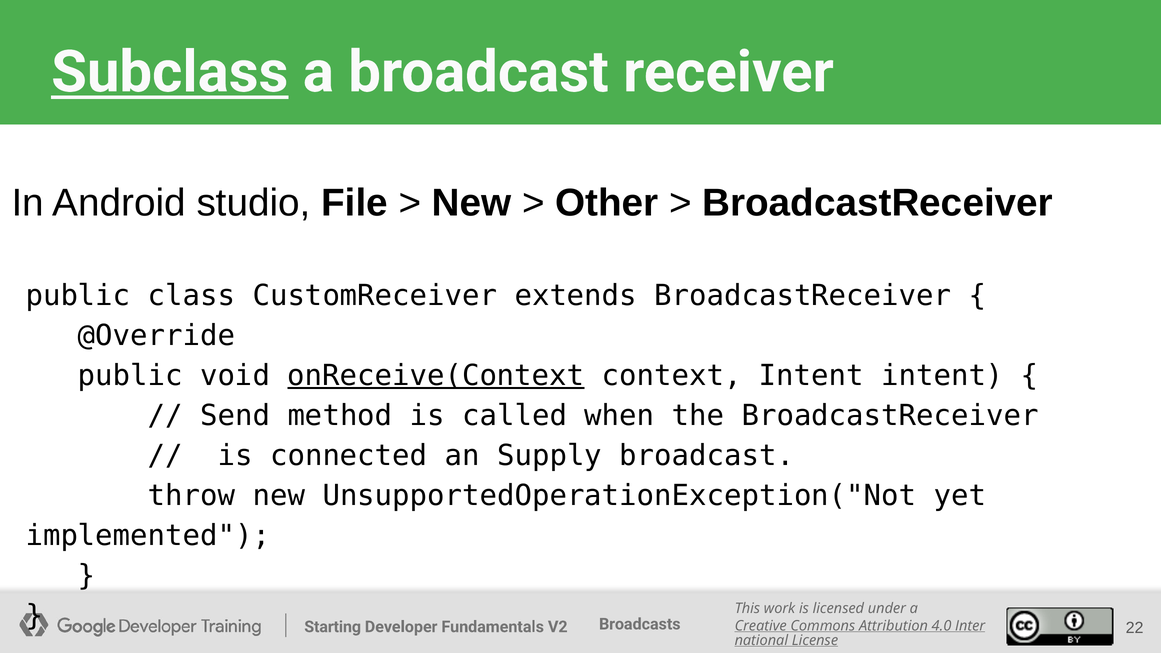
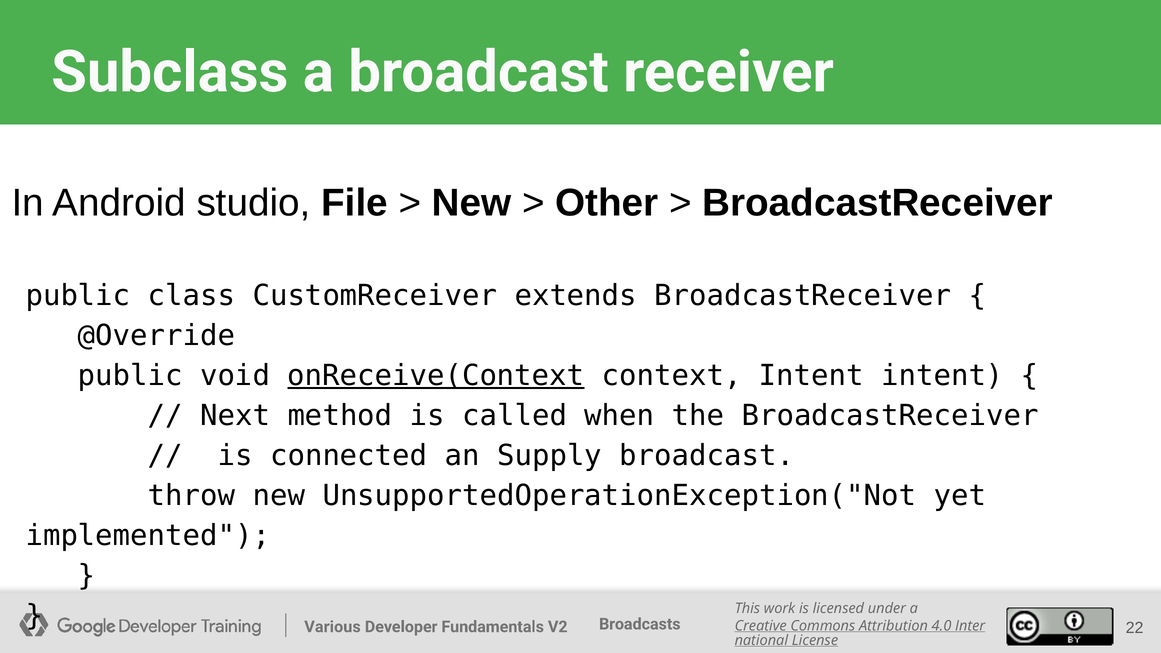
Subclass underline: present -> none (170, 72)
Send: Send -> Next (235, 416)
Starting: Starting -> Various (333, 627)
